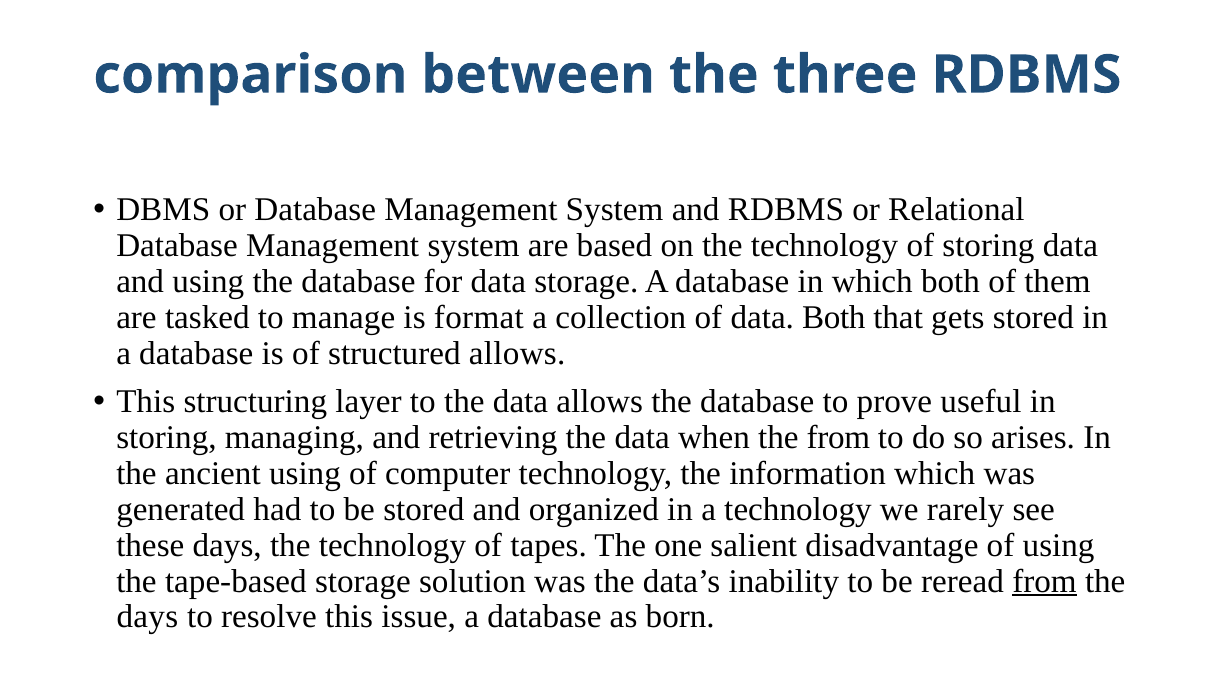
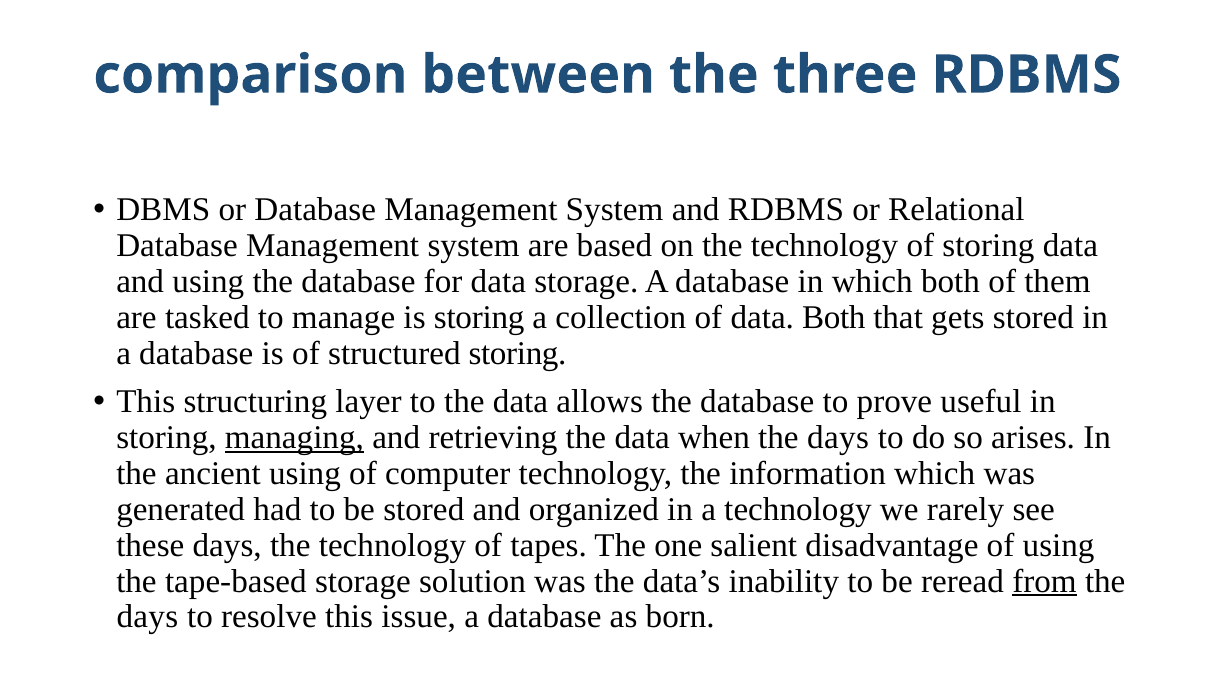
is format: format -> storing (479, 318)
structured allows: allows -> storing (518, 353)
managing underline: none -> present (294, 438)
when the from: from -> days (838, 438)
